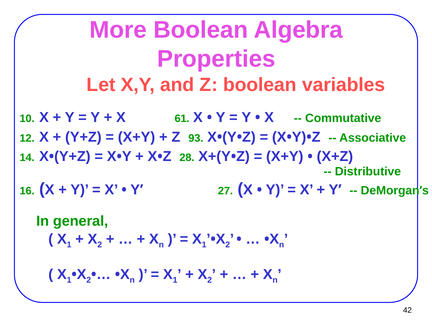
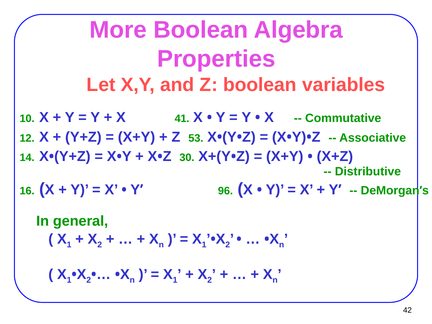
61: 61 -> 41 (182, 119)
93: 93 -> 53 (196, 138)
28: 28 -> 30 (187, 158)
27: 27 -> 96 (225, 191)
